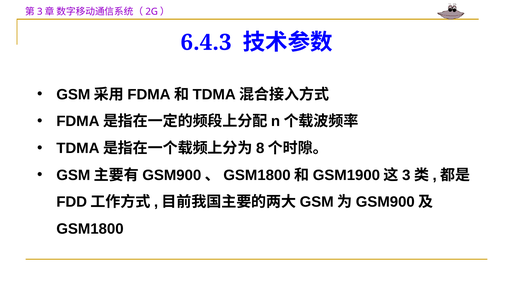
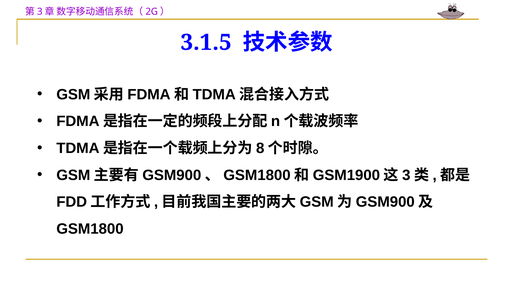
6.4.3: 6.4.3 -> 3.1.5 (206, 43)
